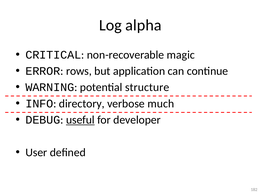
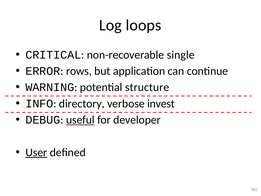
alpha: alpha -> loops (143, 25)
magic: magic -> single (181, 55)
much: much -> invest (161, 103)
User underline: none -> present (36, 152)
